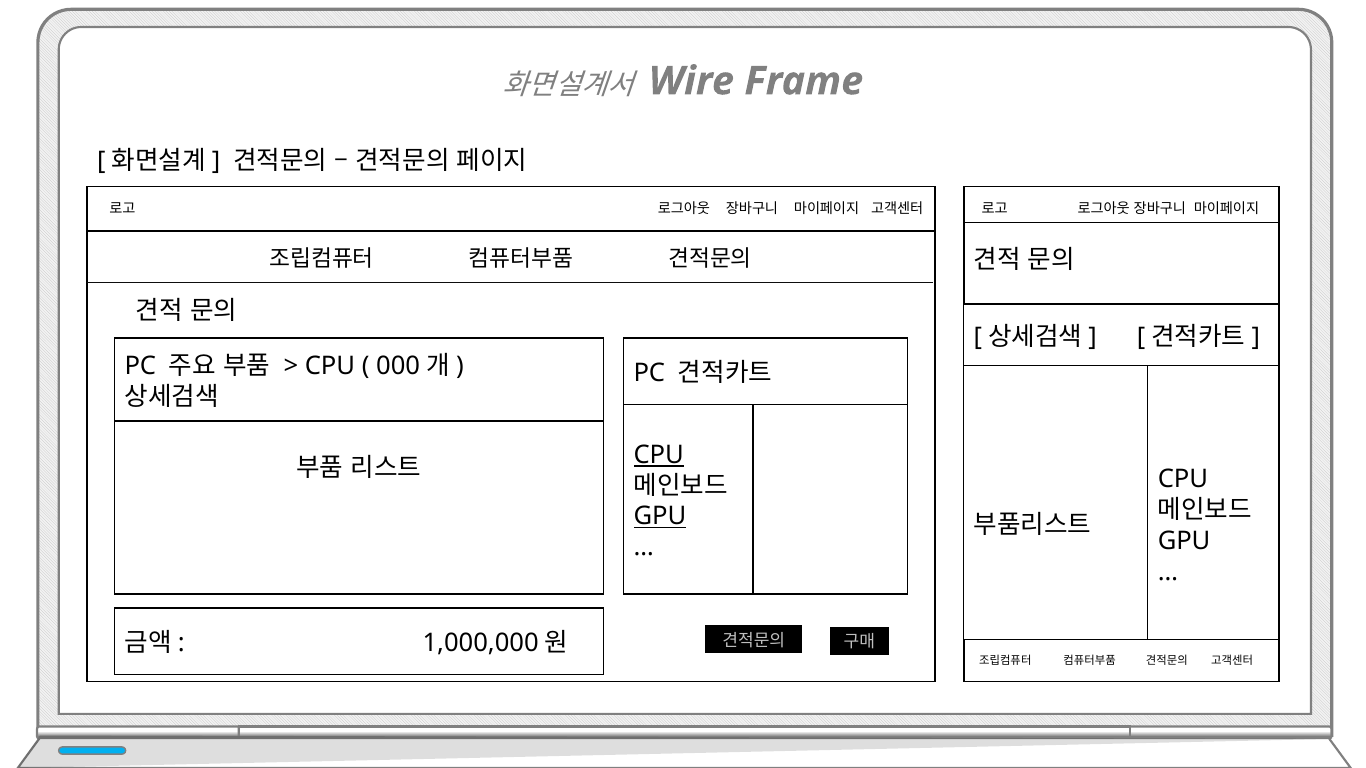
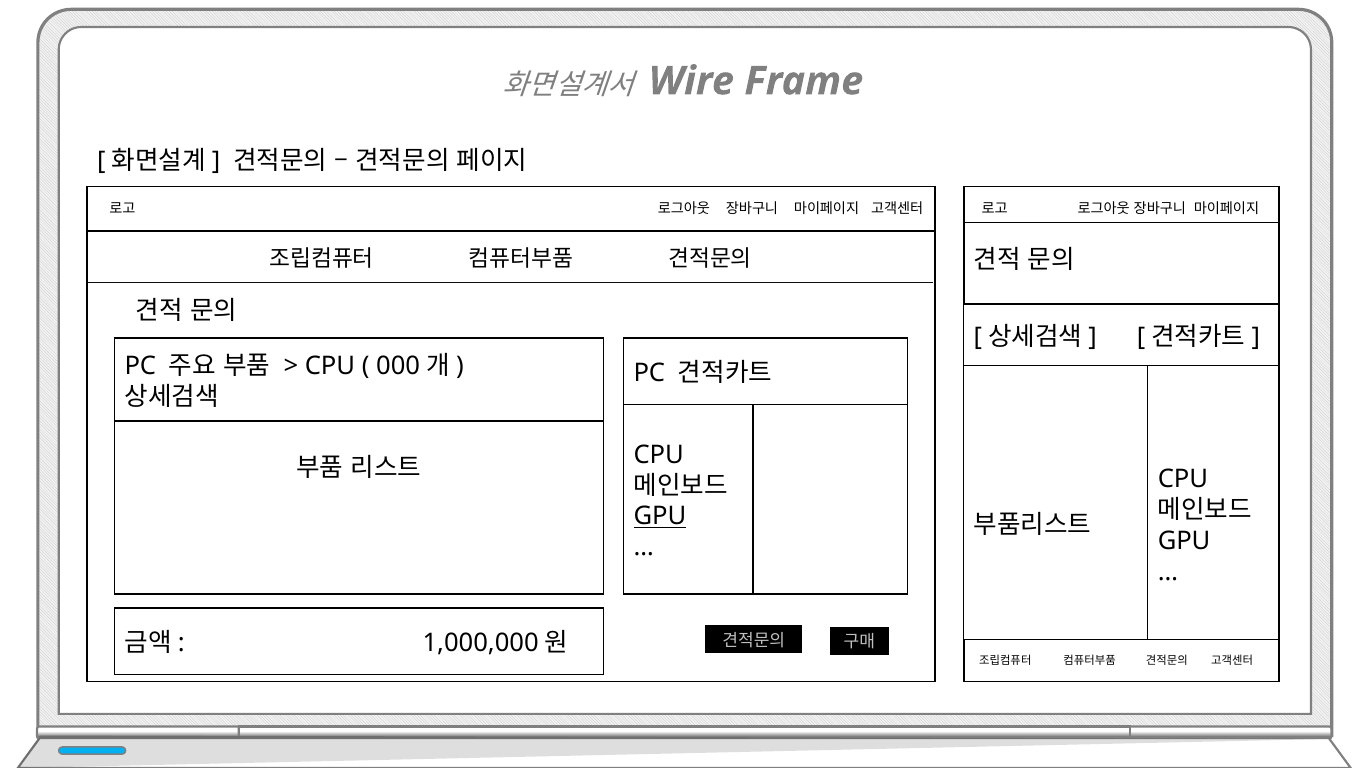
CPU underline: present -> none (659, 455)
